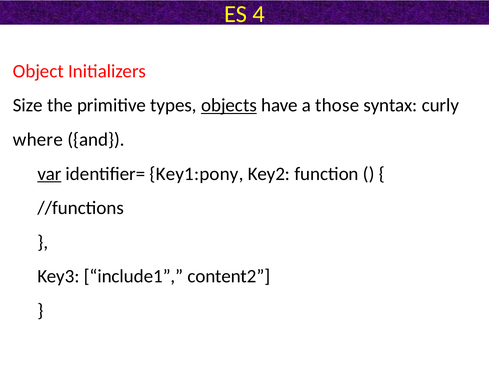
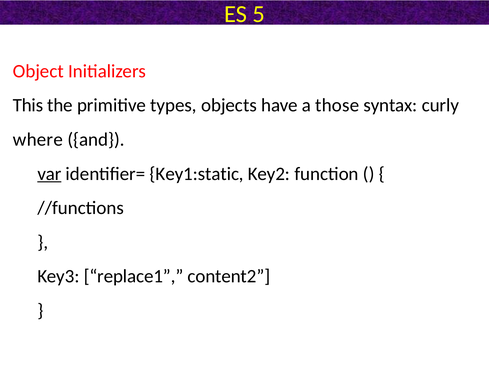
4: 4 -> 5 (259, 14)
Size: Size -> This (28, 106)
objects underline: present -> none (229, 106)
Key1:pony: Key1:pony -> Key1:static (197, 174)
include1: include1 -> replace1 (134, 277)
